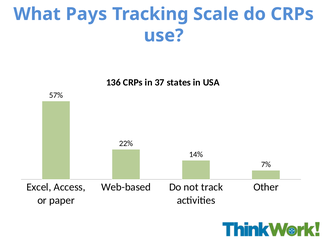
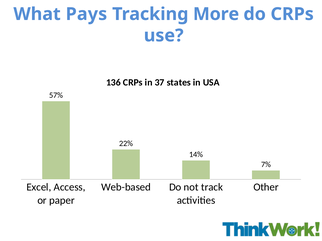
Scale: Scale -> More (216, 14)
